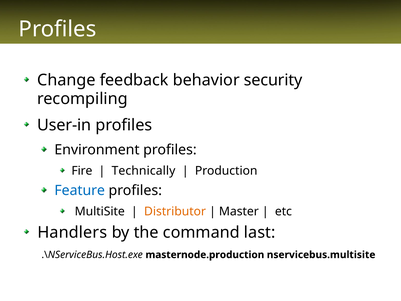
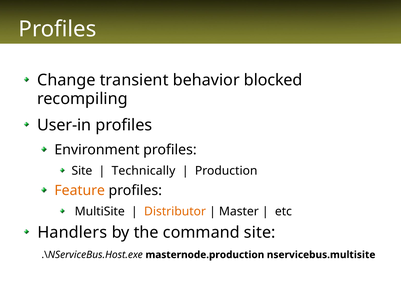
feedback: feedback -> transient (134, 80)
security: security -> blocked (273, 80)
Fire: Fire -> Site (82, 171)
Feature colour: blue -> orange (80, 190)
command last: last -> site (260, 232)
